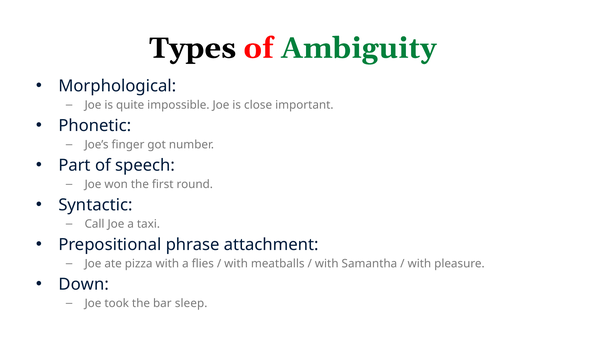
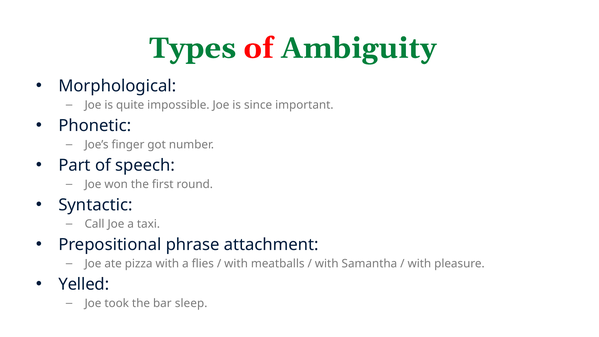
Types colour: black -> green (193, 48)
close: close -> since (258, 105)
Down: Down -> Yelled (84, 284)
